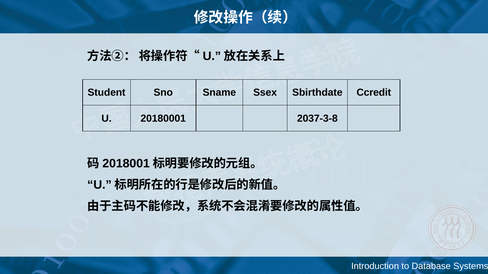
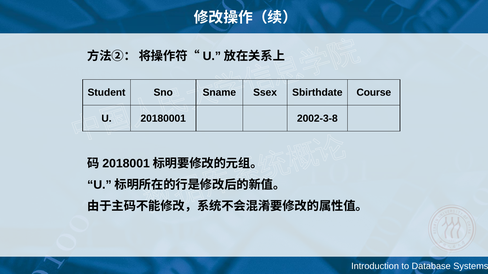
Ccredit: Ccredit -> Course (374, 93)
2037-3-8: 2037-3-8 -> 2002-3-8 (317, 119)
